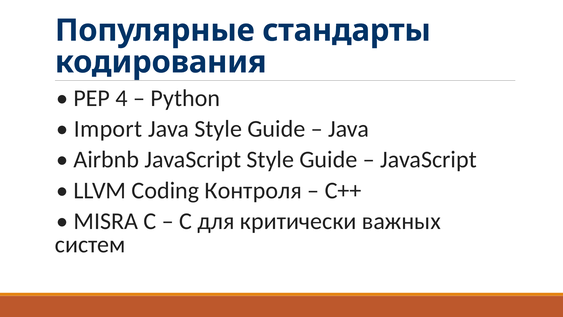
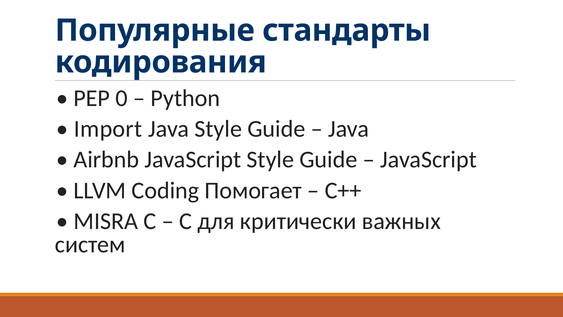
4: 4 -> 0 (122, 98)
Контроля: Контроля -> Помогает (253, 190)
